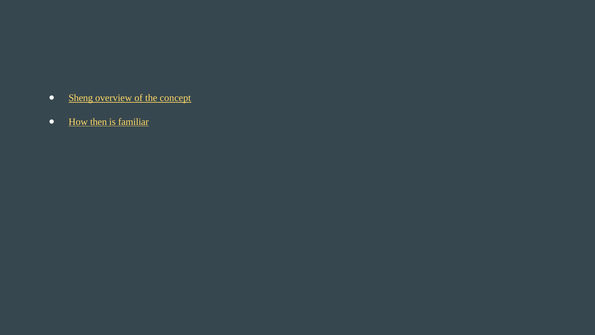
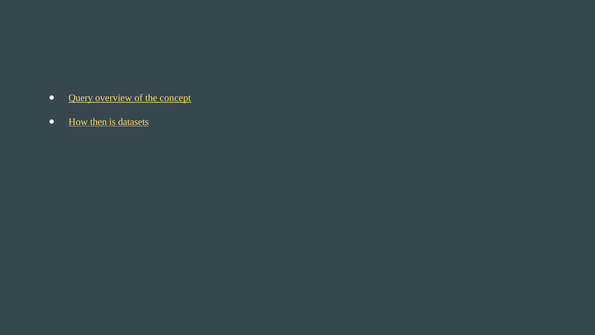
Sheng: Sheng -> Query (81, 98)
familiar: familiar -> datasets (133, 122)
